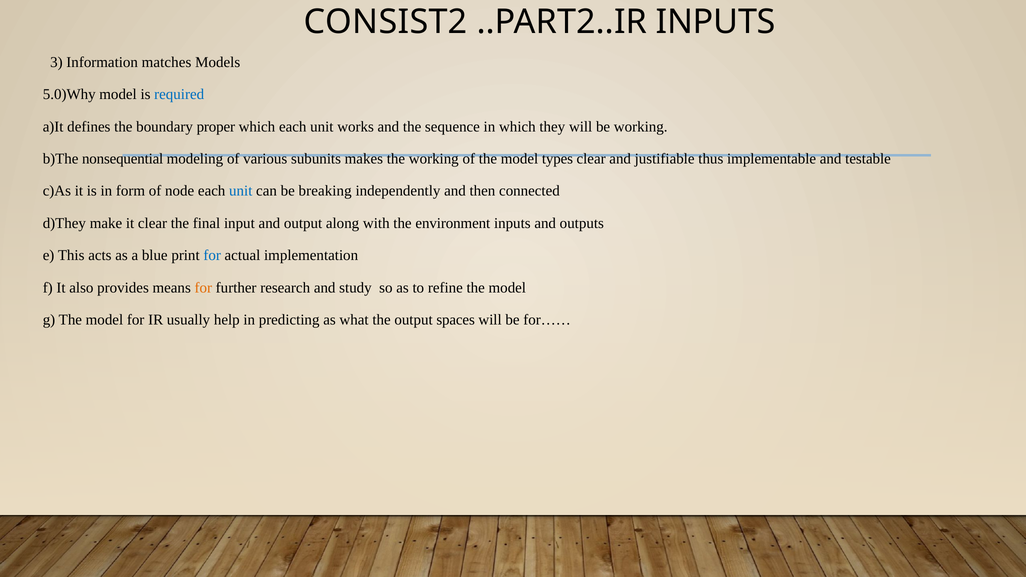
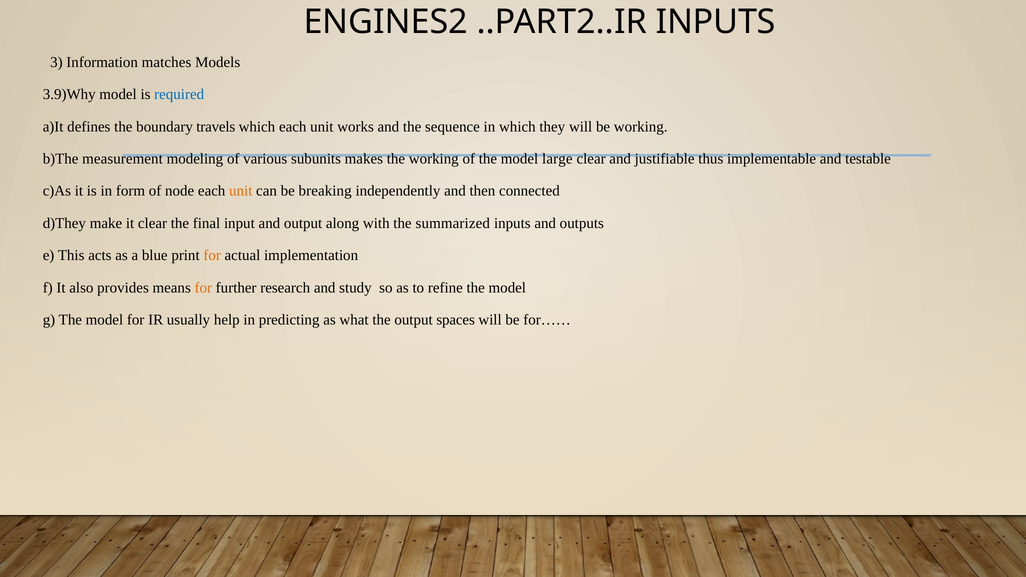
CONSIST2: CONSIST2 -> ENGINES2 (386, 22)
5.0)Why: 5.0)Why -> 3.9)Why (69, 94)
proper: proper -> travels (216, 127)
nonsequential: nonsequential -> measurement (123, 159)
types: types -> large (557, 159)
unit colour: blue -> orange (241, 191)
environment: environment -> summarized (453, 223)
for colour: blue -> orange (212, 256)
